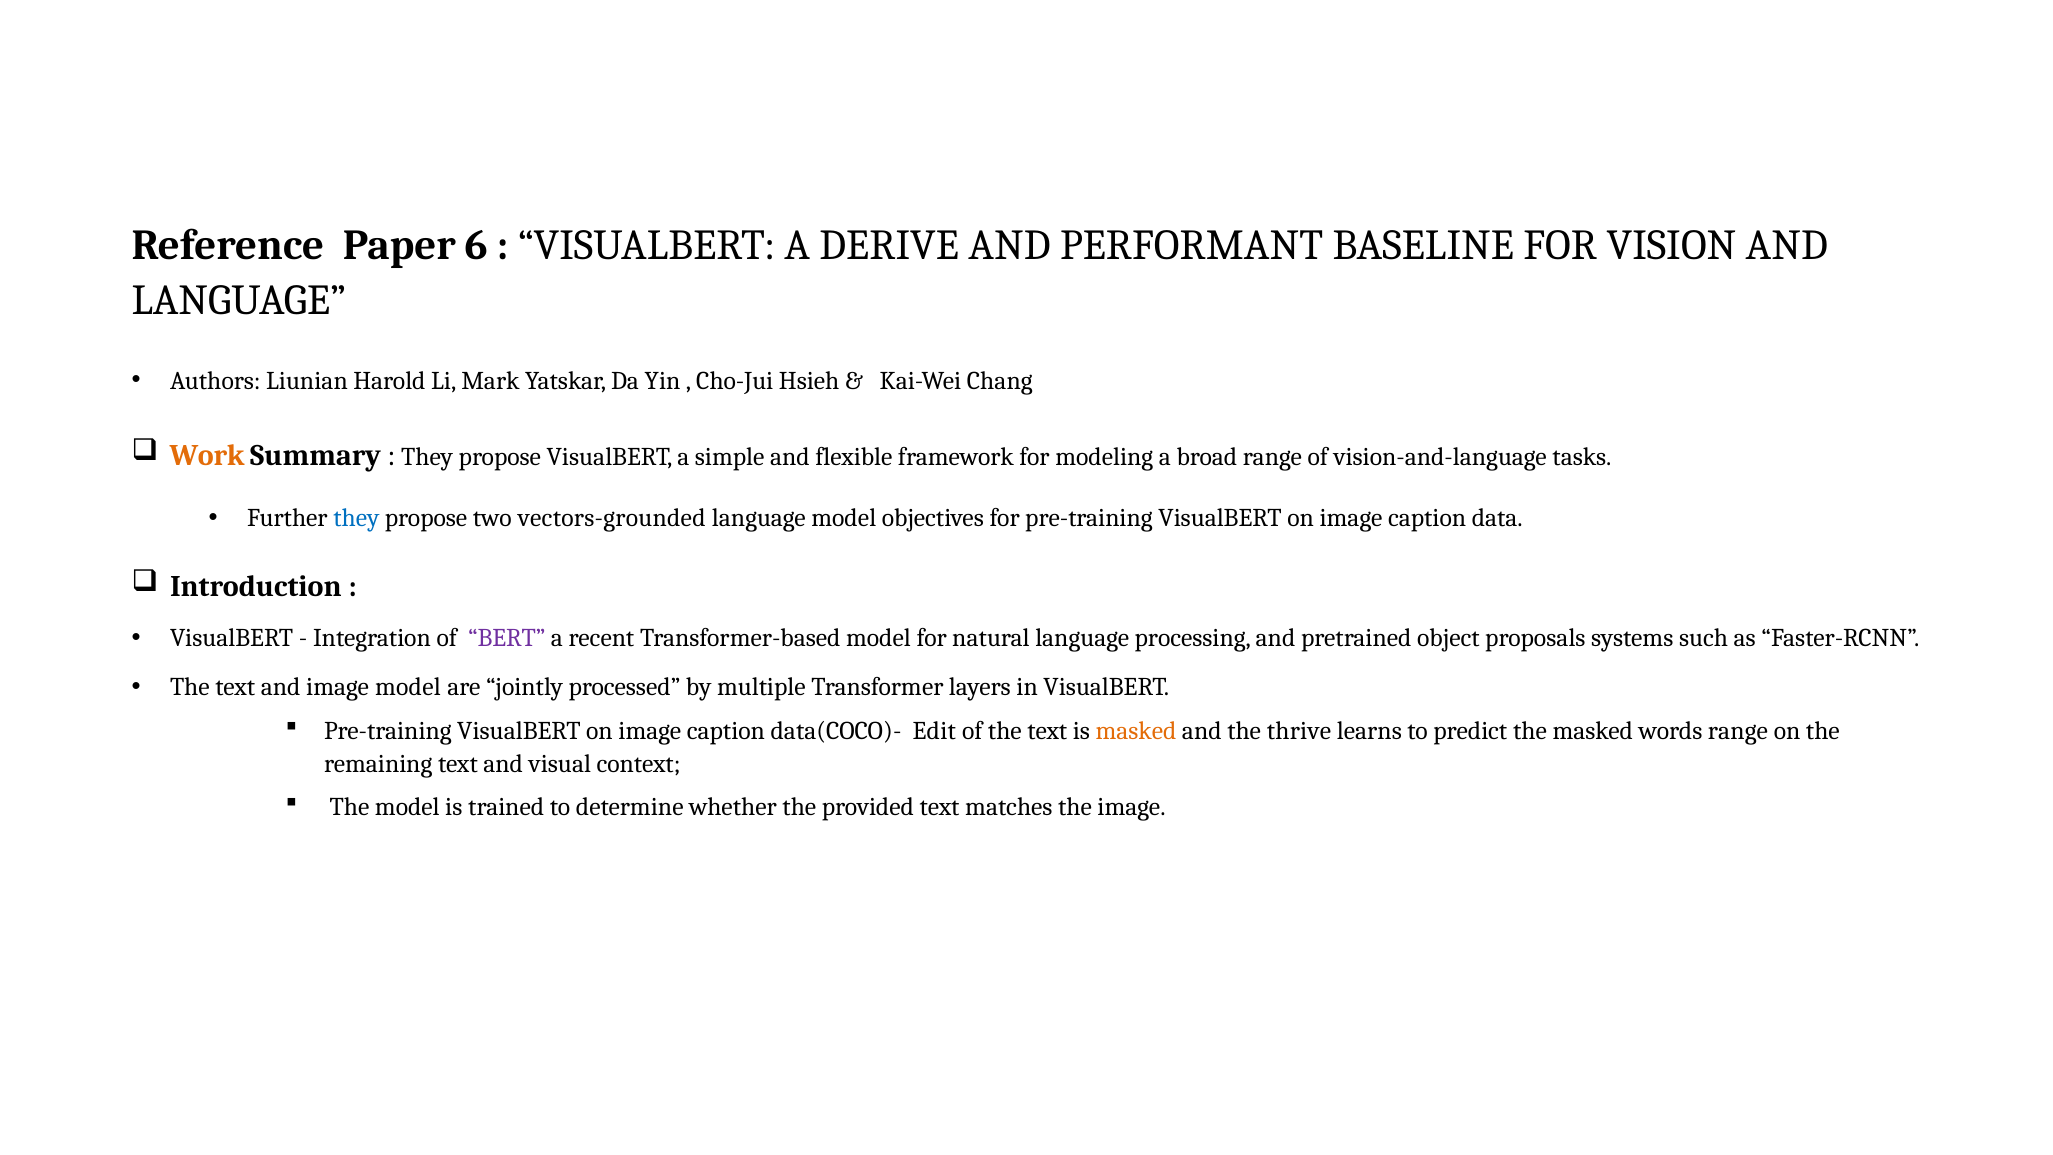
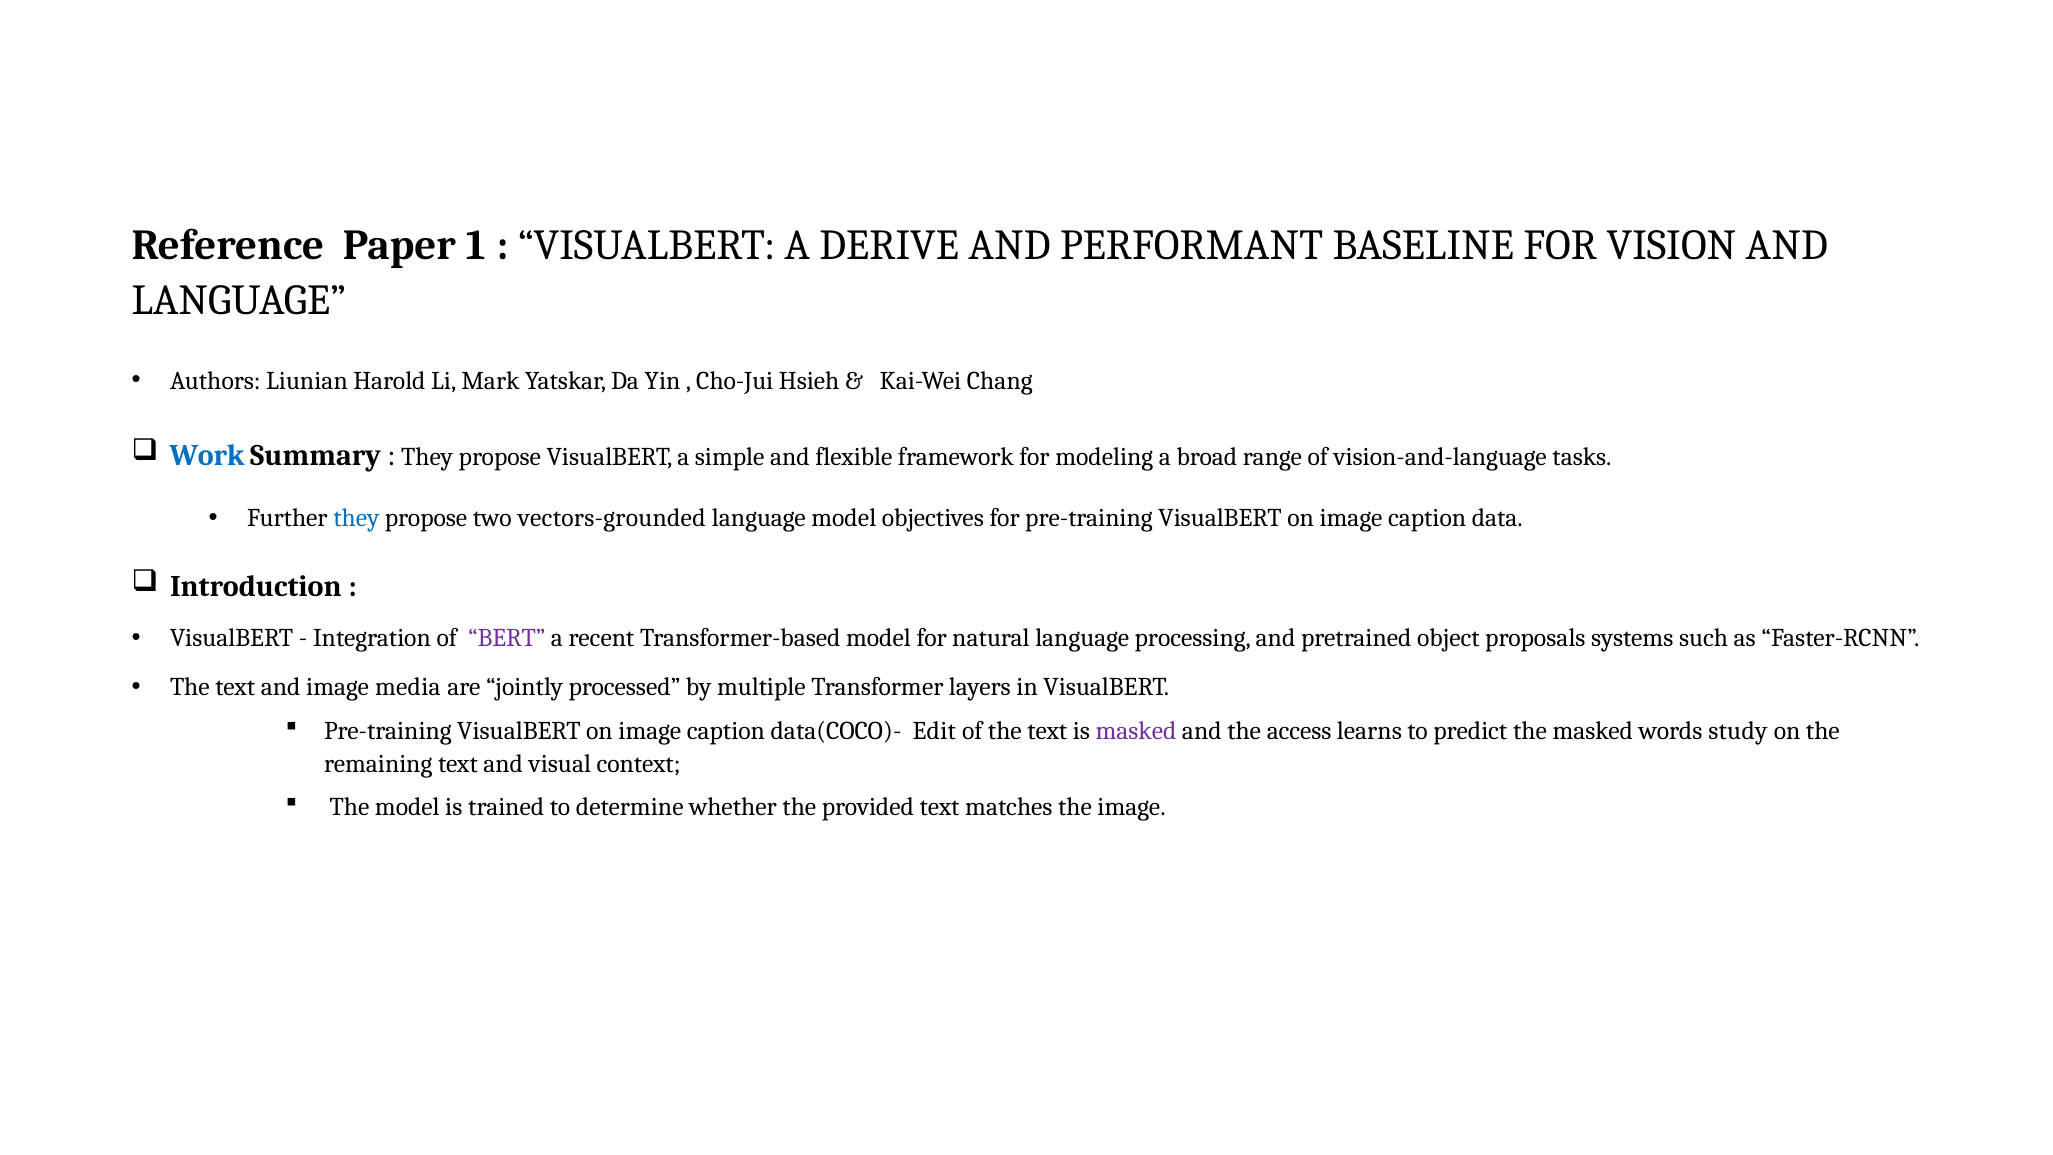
6: 6 -> 1 (476, 245)
Work colour: orange -> blue (207, 455)
image model: model -> media (408, 687)
masked colour: orange -> purple (1136, 731)
thrive: thrive -> access (1299, 731)
words range: range -> study (1738, 731)
